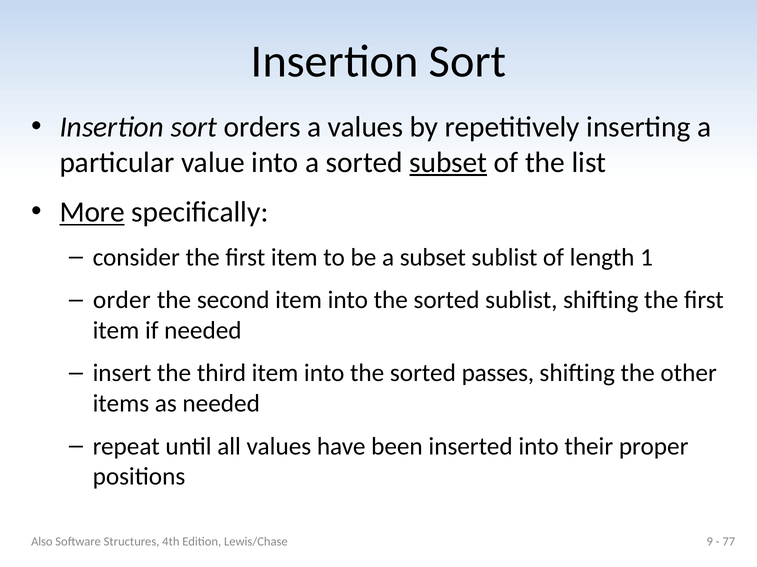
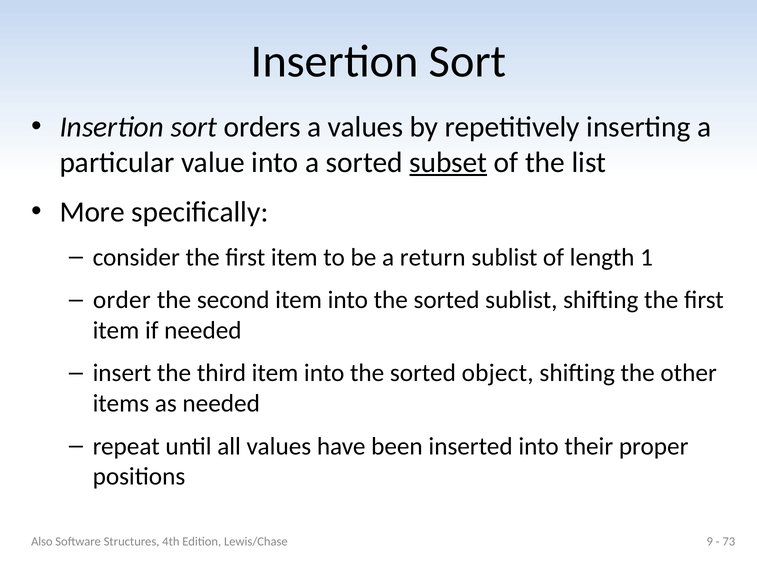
More underline: present -> none (92, 212)
a subset: subset -> return (433, 258)
passes: passes -> object (498, 374)
77: 77 -> 73 (729, 542)
